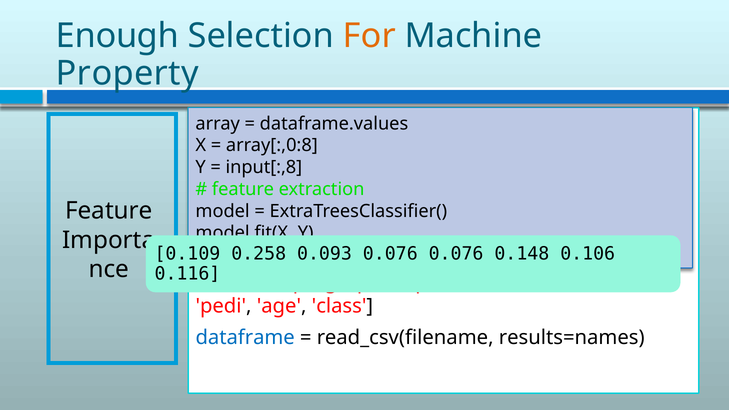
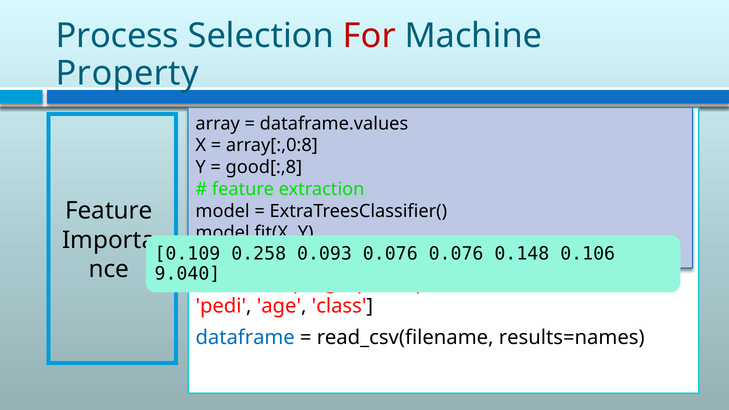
Enough: Enough -> Process (117, 36)
For colour: orange -> red (369, 36)
input[:,8: input[:,8 -> good[:,8 (264, 167)
0.116: 0.116 -> 9.040 (187, 274)
